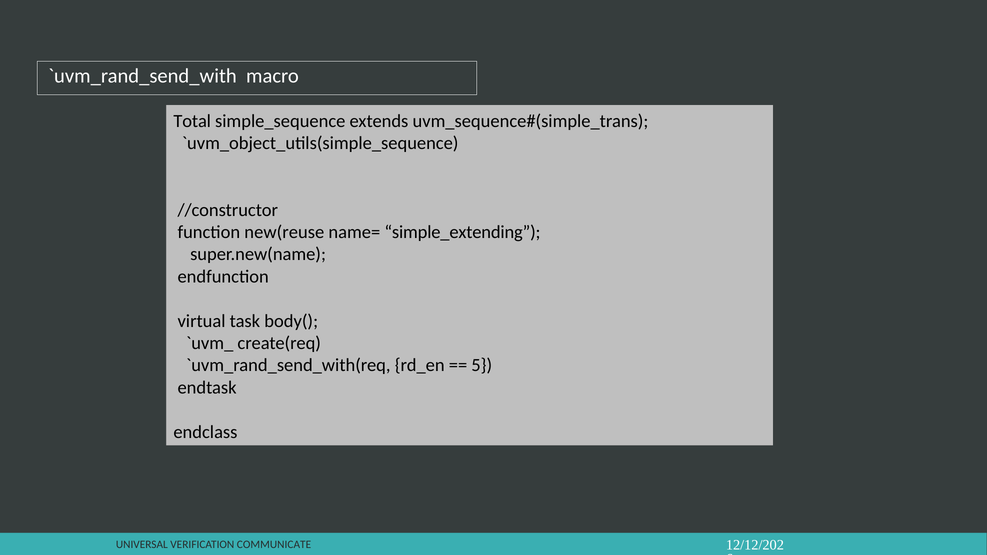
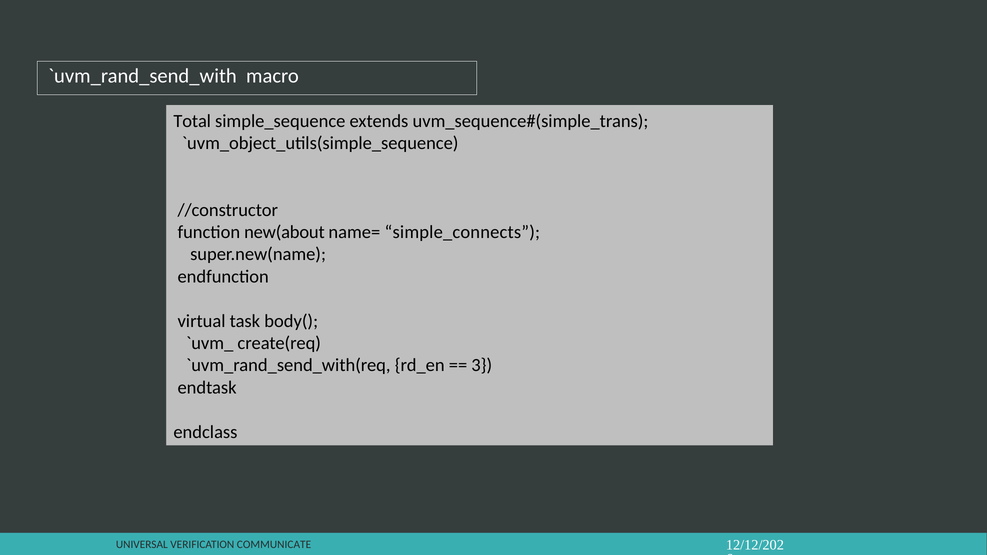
new(reuse: new(reuse -> new(about (284, 232)
simple_extending: simple_extending -> simple_connects (462, 232)
5: 5 -> 3 (482, 365)
